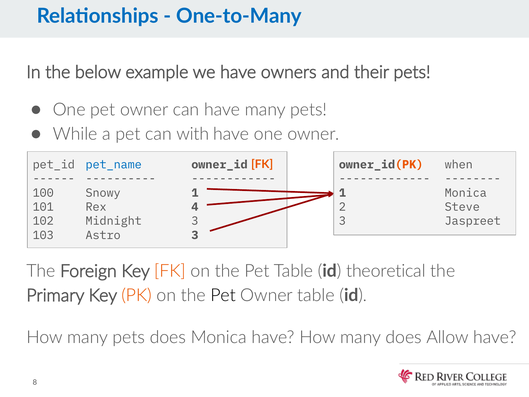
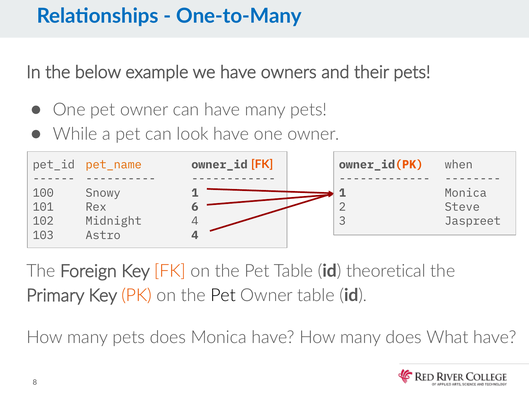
with: with -> look (193, 134)
pet_name colour: blue -> orange (114, 165)
4: 4 -> 6 (195, 207)
Midnight 3: 3 -> 4 (195, 221)
Astro 3: 3 -> 4 (195, 235)
Allow: Allow -> What (448, 337)
